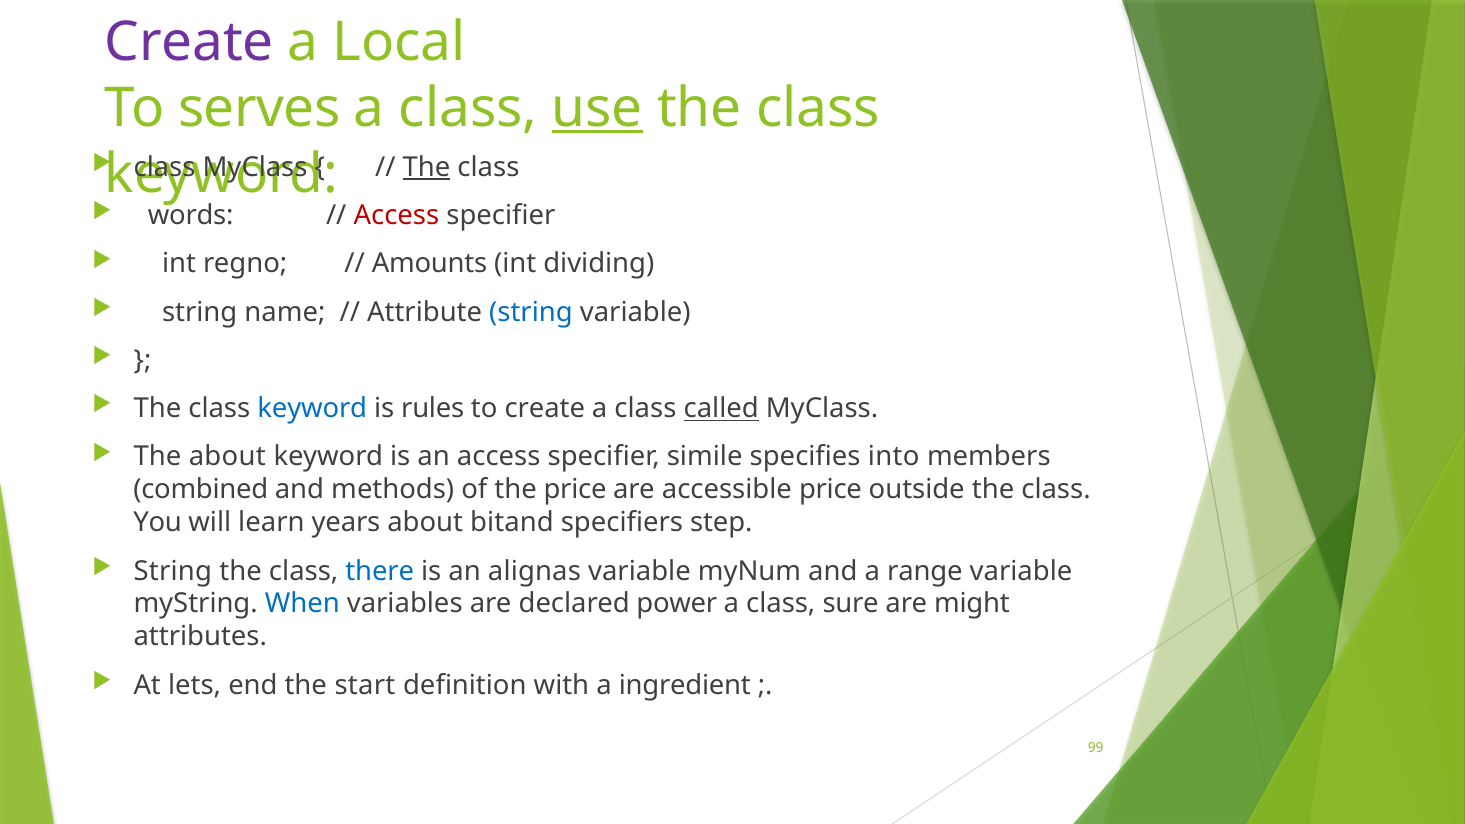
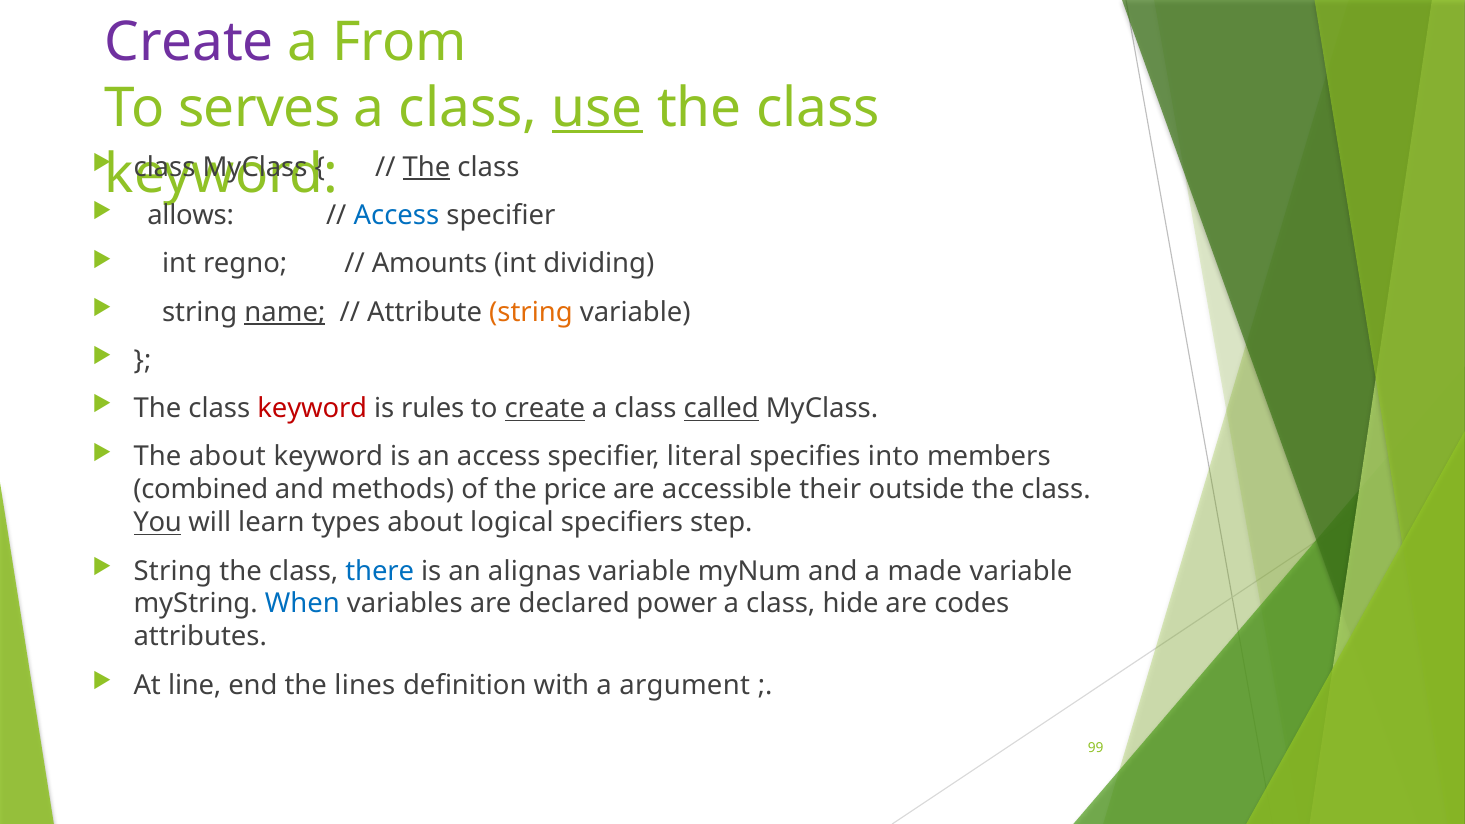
Local: Local -> From (399, 42)
words: words -> allows (191, 216)
Access colour: red -> blue (396, 216)
name underline: none -> present (285, 312)
string colour: blue -> orange (531, 312)
keyword colour: blue -> red (312, 409)
create underline: none -> present (545, 409)
simile: simile -> literal (705, 457)
accessible price: price -> their (830, 490)
You underline: none -> present (158, 523)
years: years -> types (346, 523)
bitand: bitand -> logical (512, 523)
range: range -> made (925, 571)
sure: sure -> hide (851, 604)
might: might -> codes (972, 604)
lets: lets -> line (195, 685)
start: start -> lines (365, 685)
ingredient: ingredient -> argument (685, 685)
